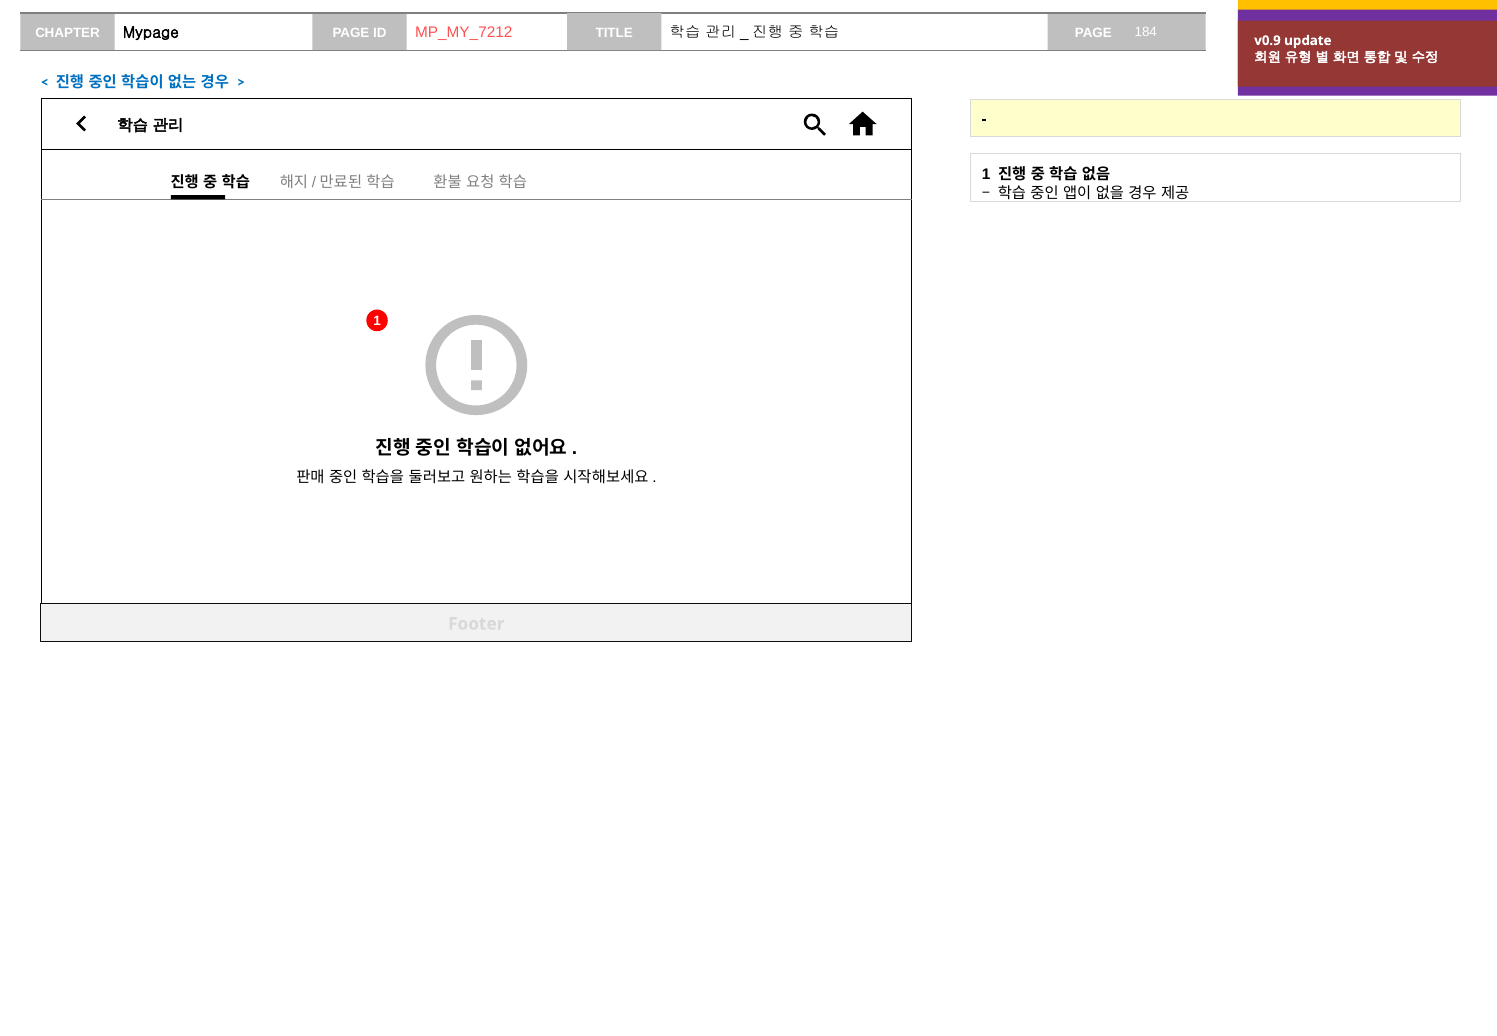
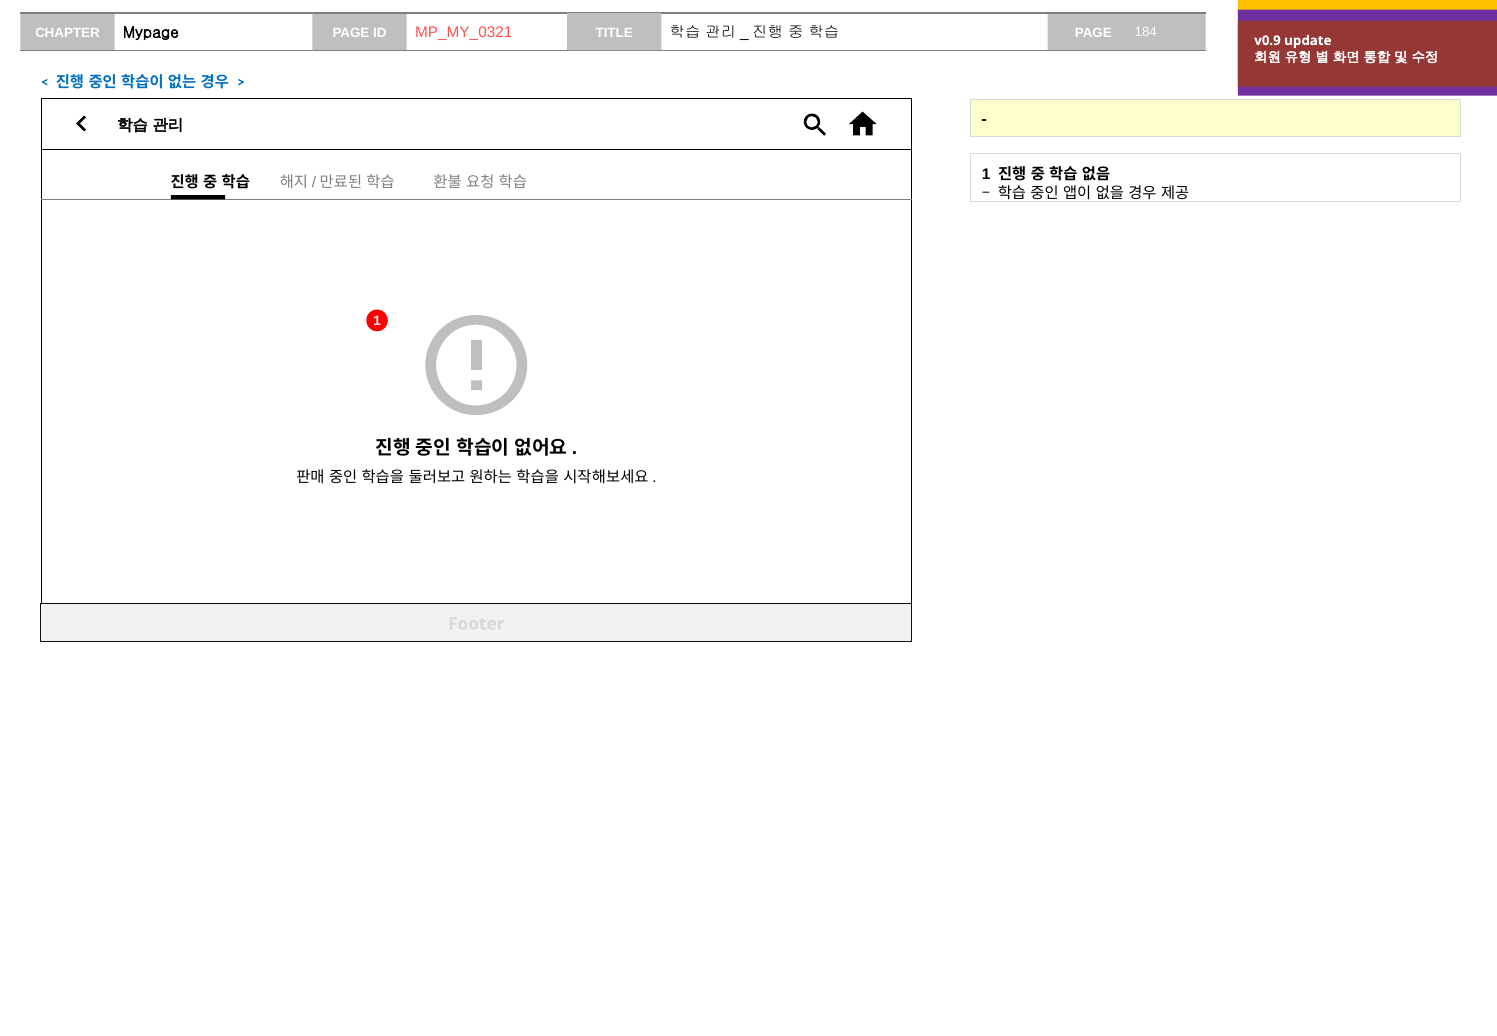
MP_MY_7212: MP_MY_7212 -> MP_MY_0321 (464, 33)
